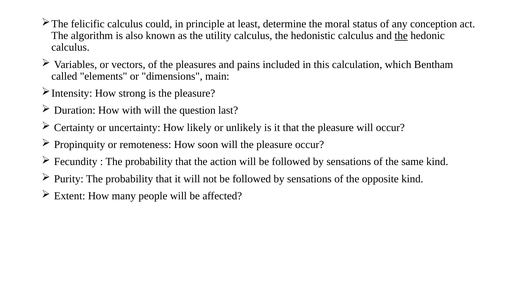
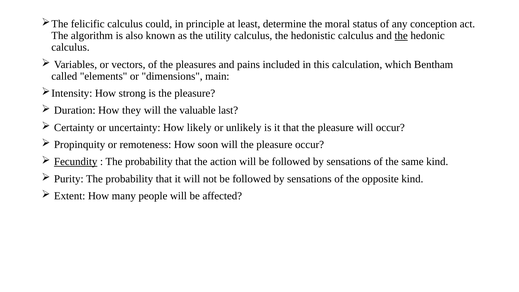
with: with -> they (132, 110)
question: question -> valuable (198, 110)
Fecundity underline: none -> present (76, 162)
